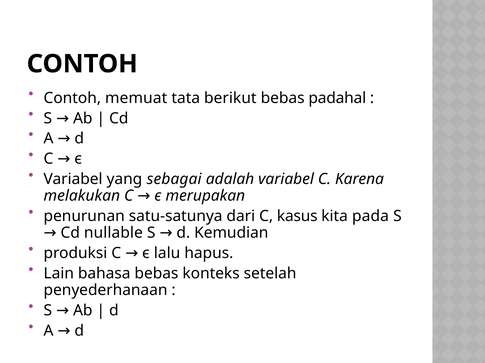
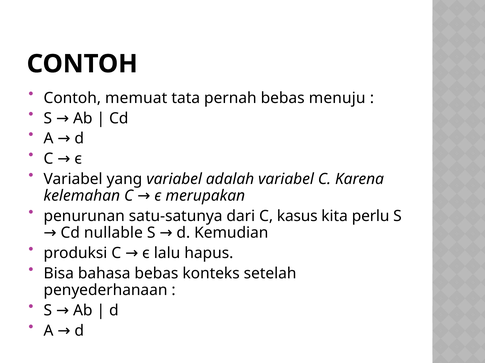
berikut: berikut -> pernah (230, 98)
padahal: padahal -> menuju (337, 98)
yang sebagai: sebagai -> variabel (174, 180)
melakukan: melakukan -> kelemahan (82, 196)
pada: pada -> perlu (371, 217)
Lain: Lain -> Bisa (59, 274)
